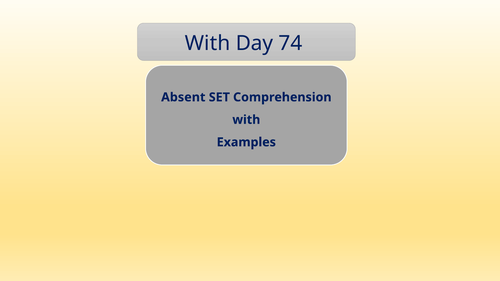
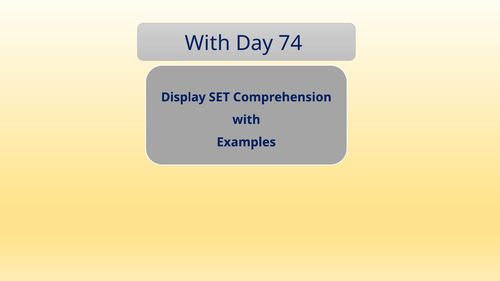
Absent: Absent -> Display (183, 97)
